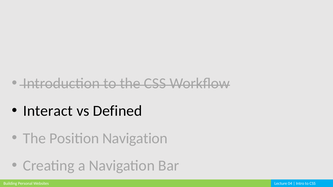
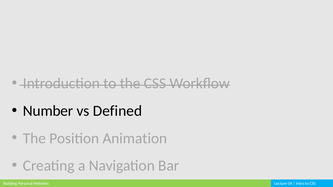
Interact: Interact -> Number (48, 111)
Position Navigation: Navigation -> Animation (135, 138)
